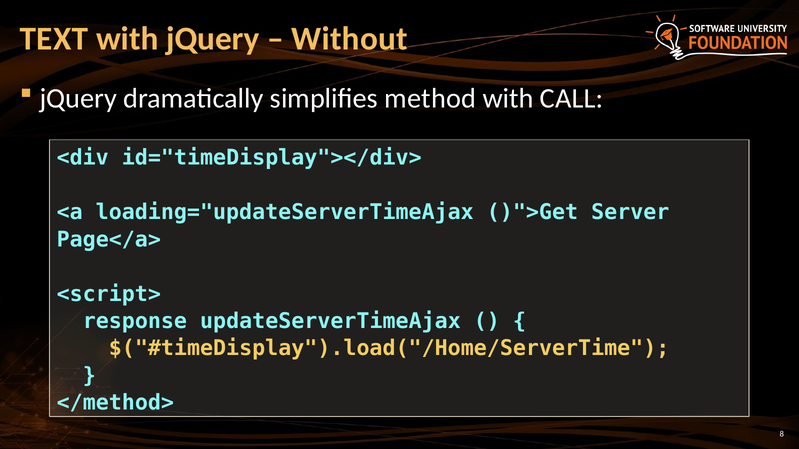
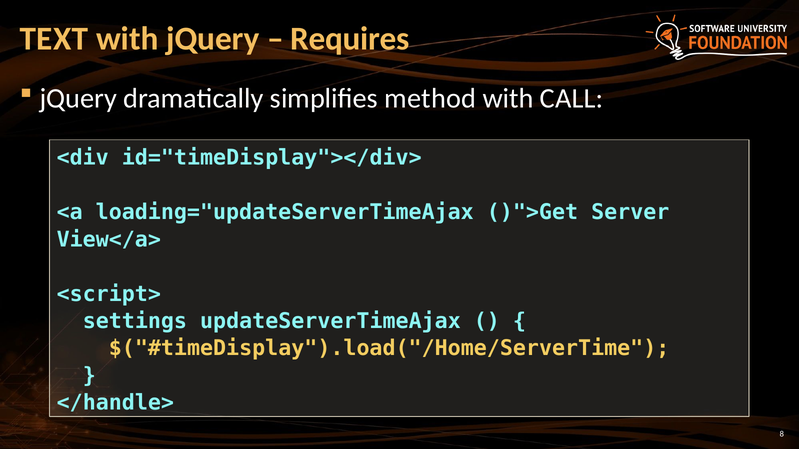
Without: Without -> Requires (350, 39)
Page</a>: Page</a> -> View</a> (109, 240)
response: response -> settings (135, 322)
</method>: </method> -> </handle> (115, 403)
